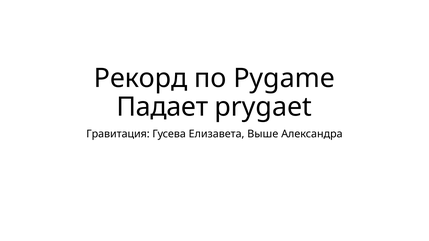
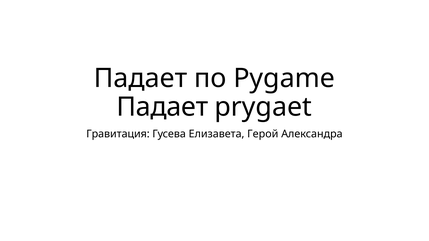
Рекорд: Рекорд -> Падает (141, 78)
Выше: Выше -> Герой (263, 134)
